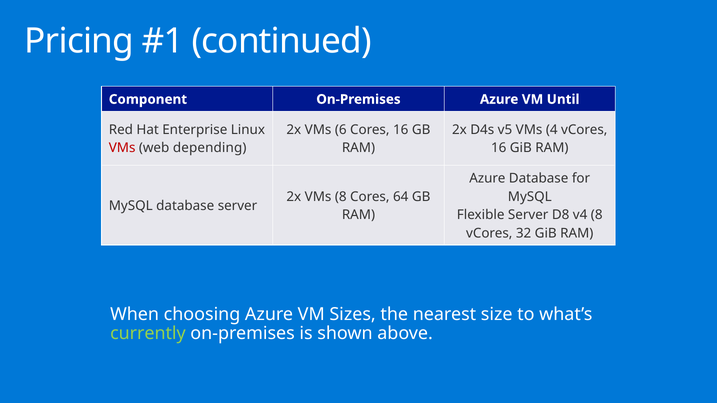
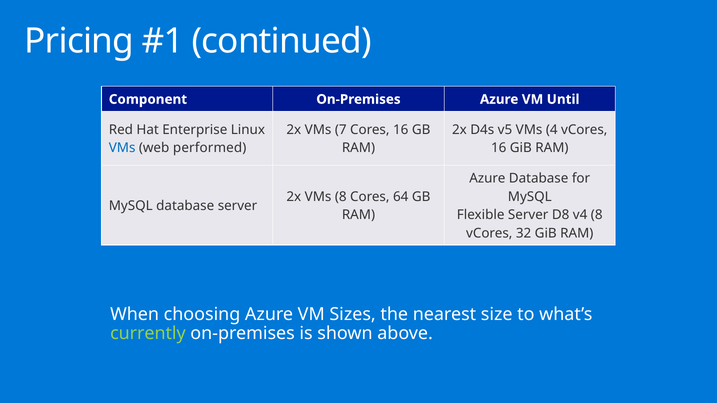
6: 6 -> 7 (341, 130)
VMs colour: red -> blue (122, 148)
depending: depending -> performed (210, 148)
